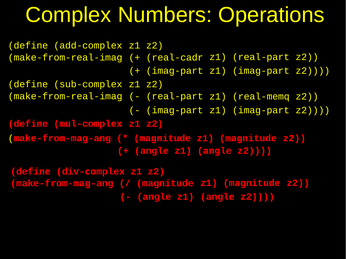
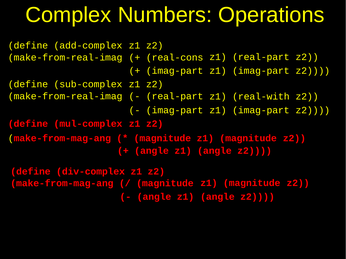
real-cadr: real-cadr -> real-cons (175, 58)
real-memq: real-memq -> real-with (261, 97)
